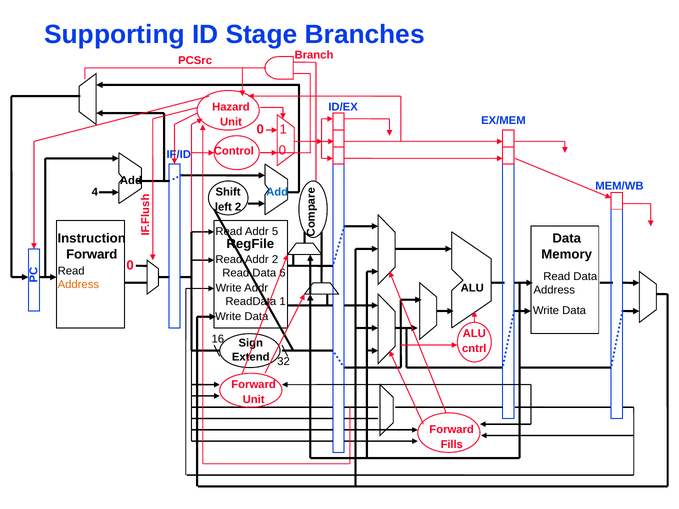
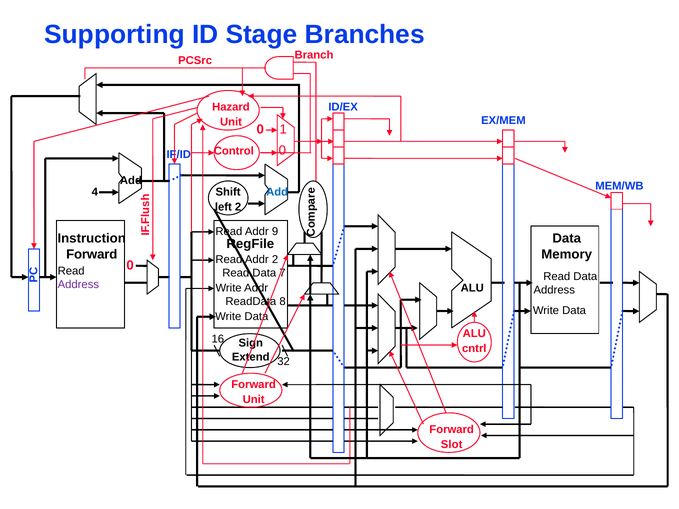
5: 5 -> 9 (275, 232)
6: 6 -> 7 (282, 273)
Address colour: orange -> purple (78, 285)
ReadData 1: 1 -> 8 (283, 302)
Fills: Fills -> Slot (452, 445)
